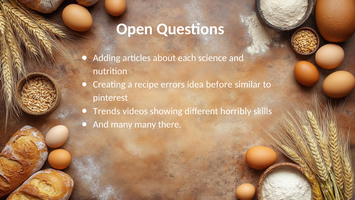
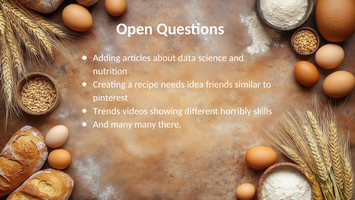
each: each -> data (187, 58)
errors: errors -> needs (173, 84)
before: before -> friends (219, 84)
